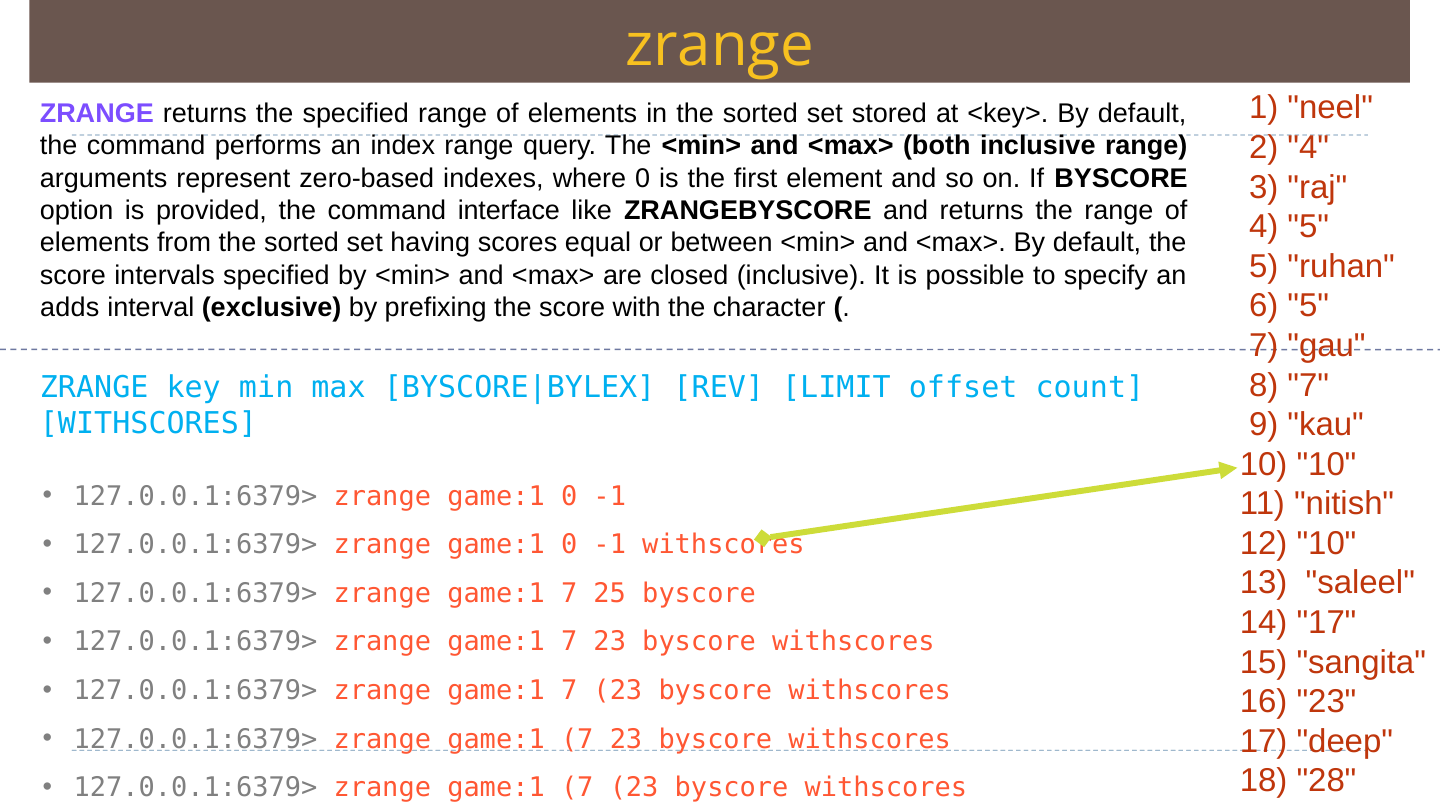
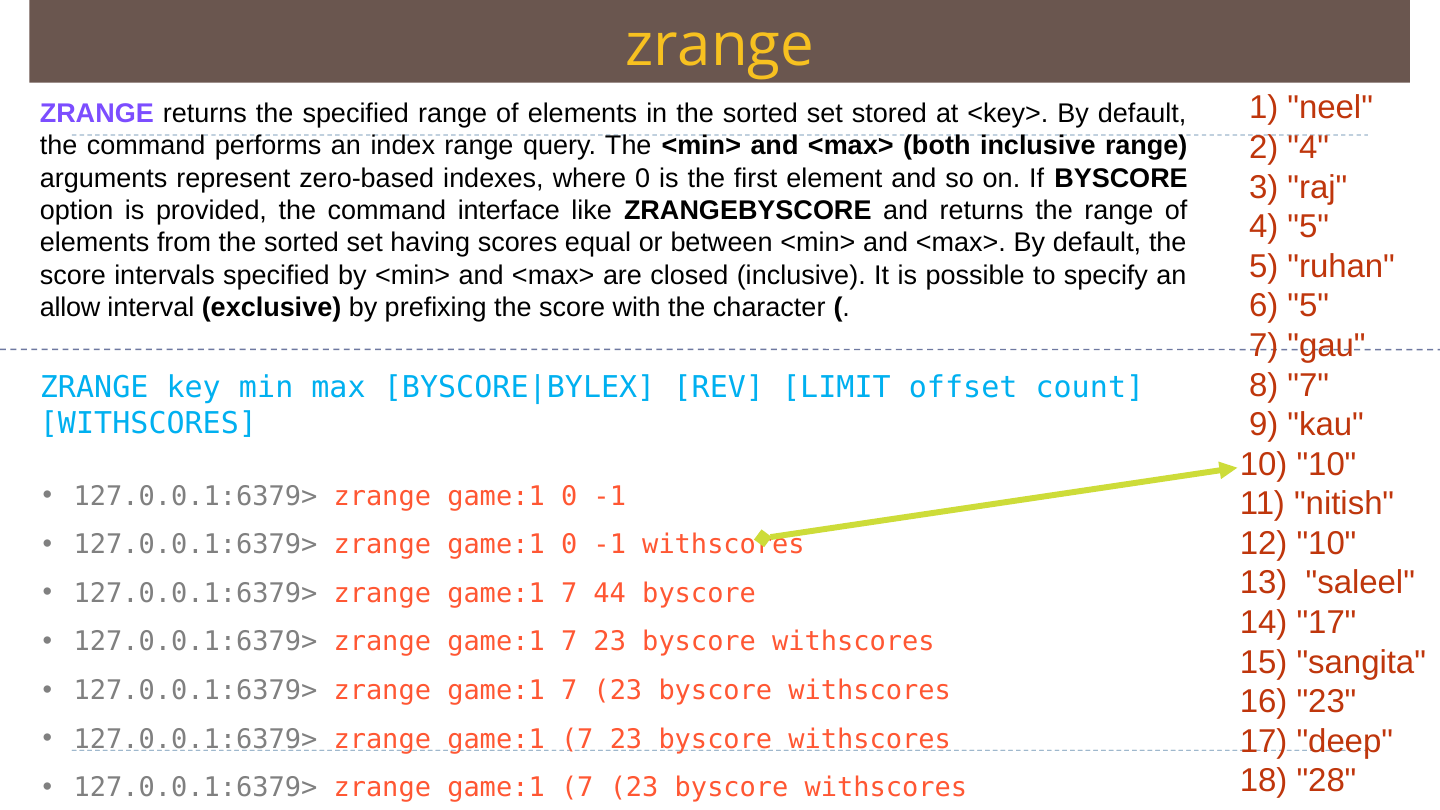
adds: adds -> allow (70, 308)
25: 25 -> 44 (610, 593)
